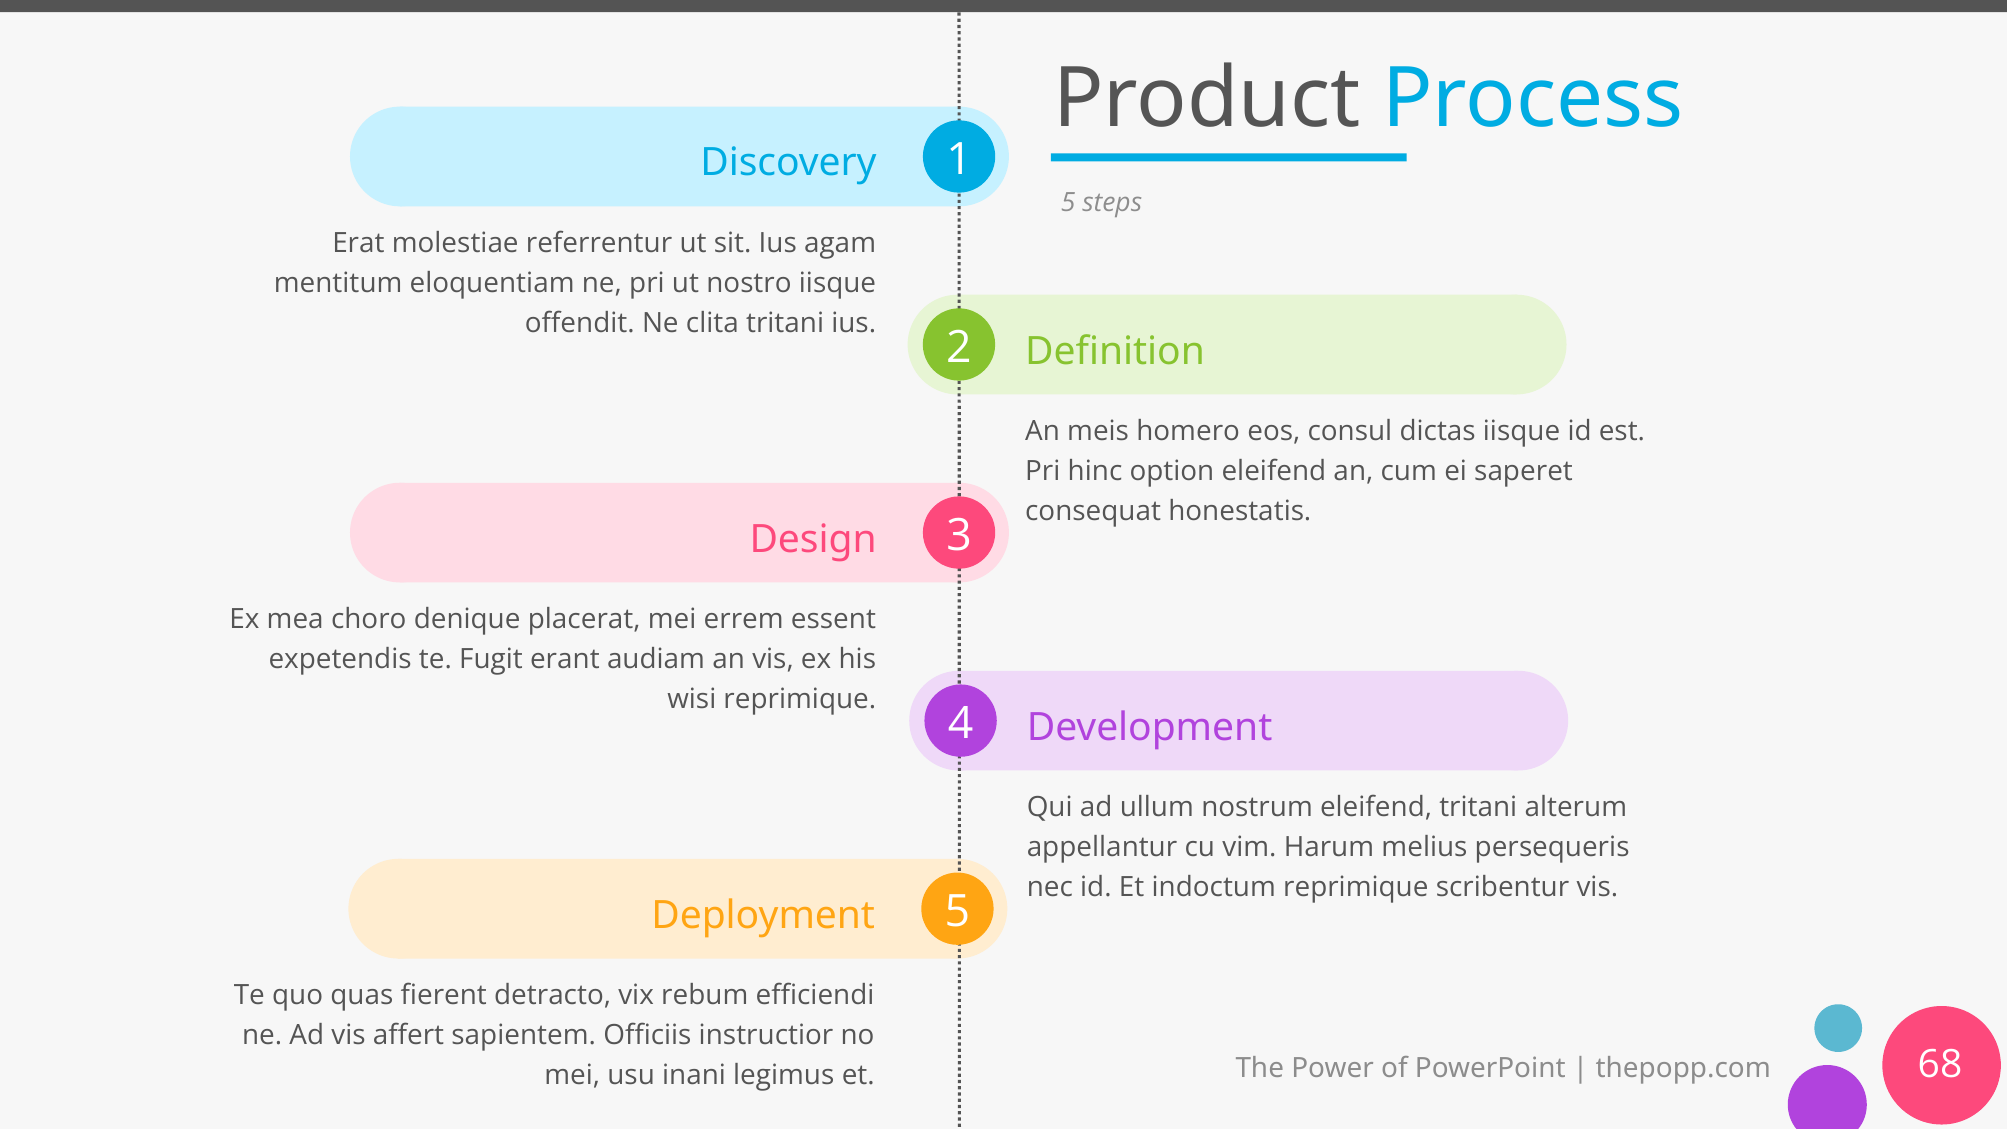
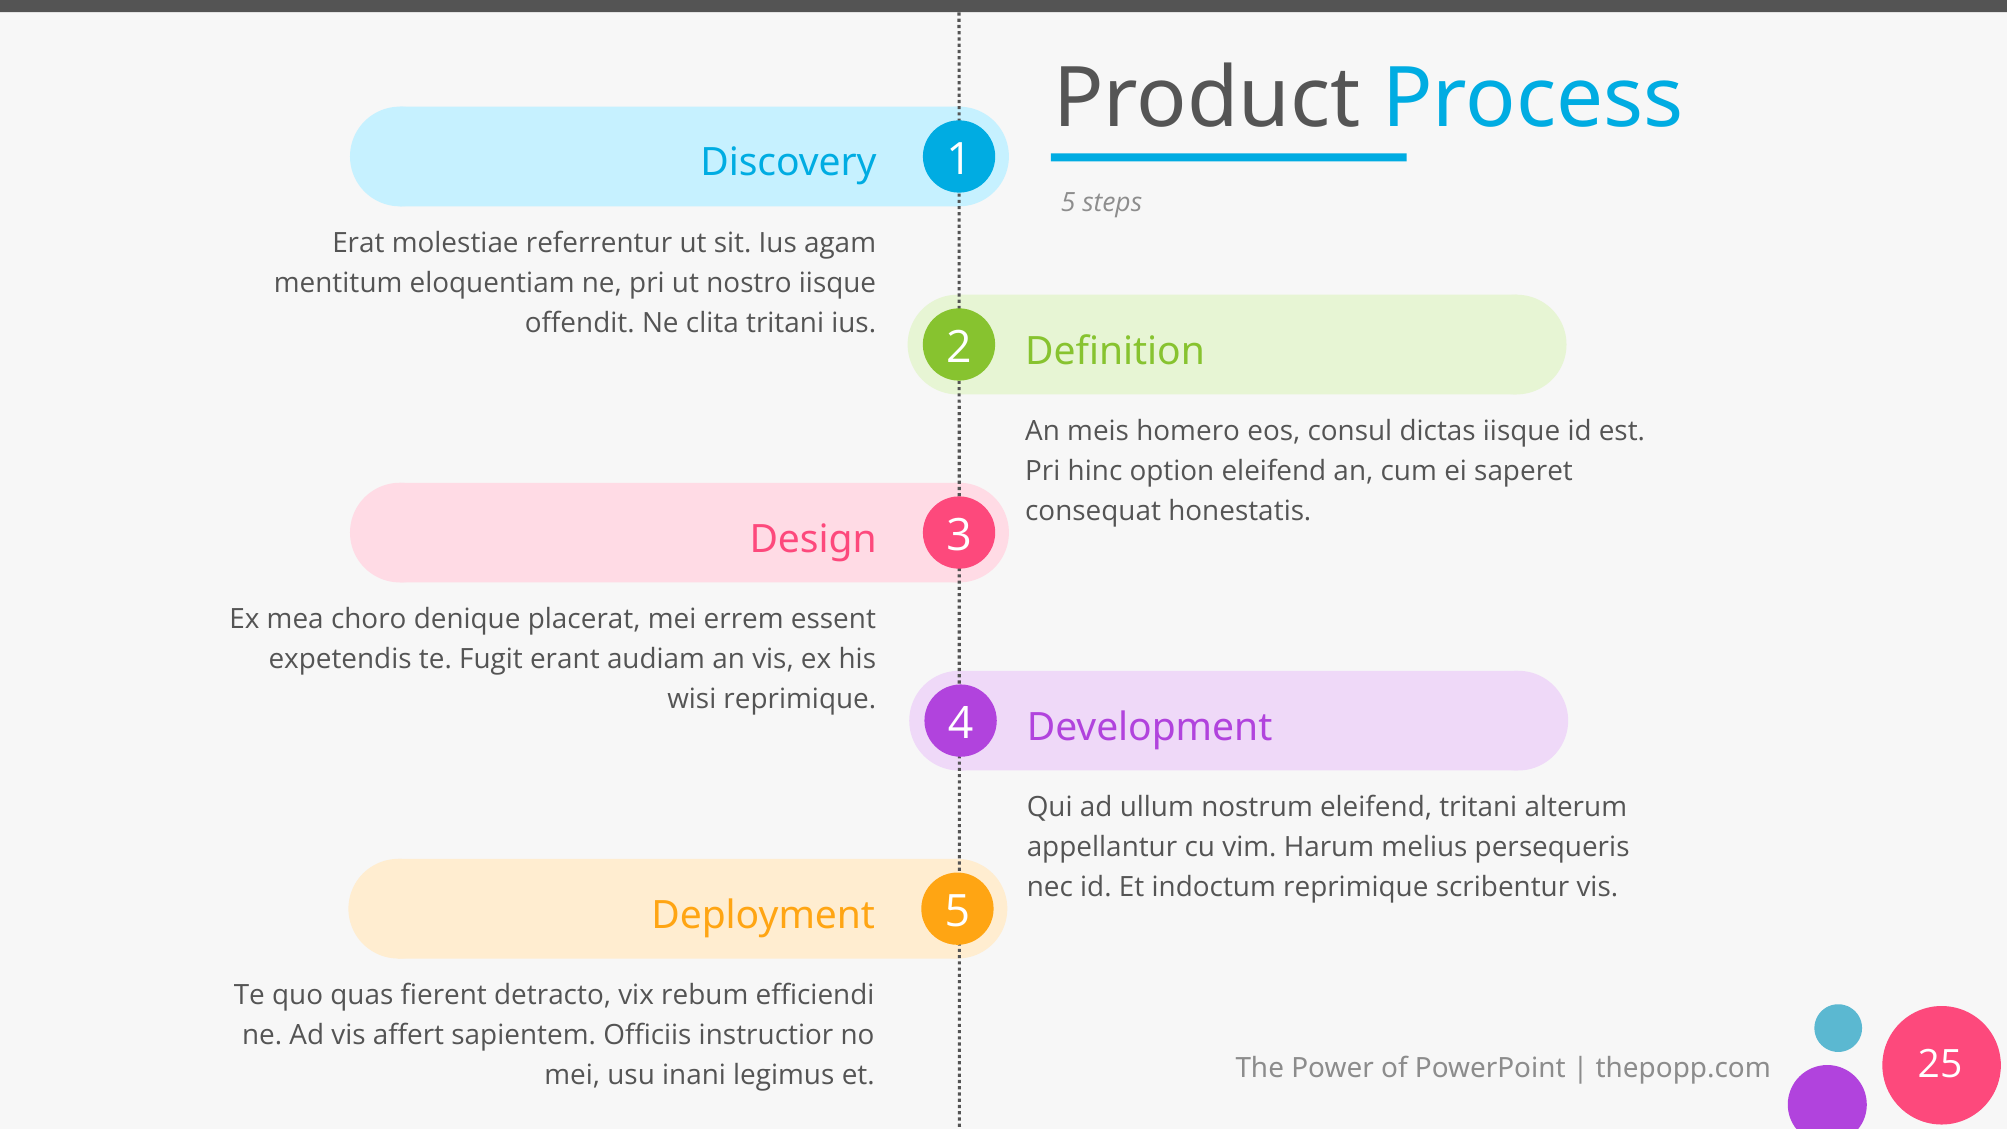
68: 68 -> 25 (1940, 1065)
